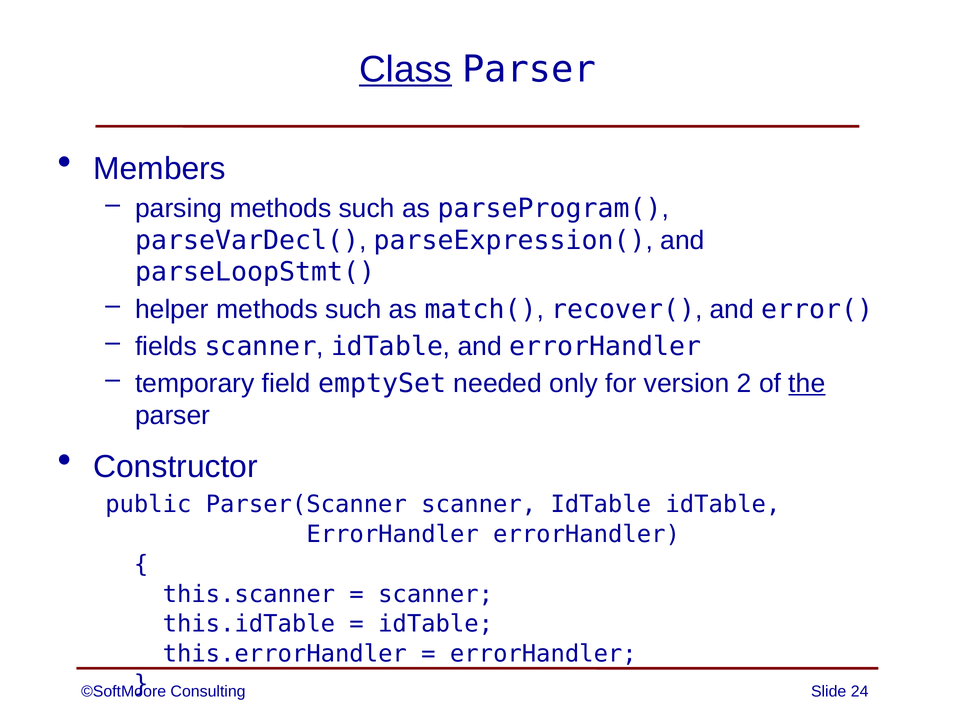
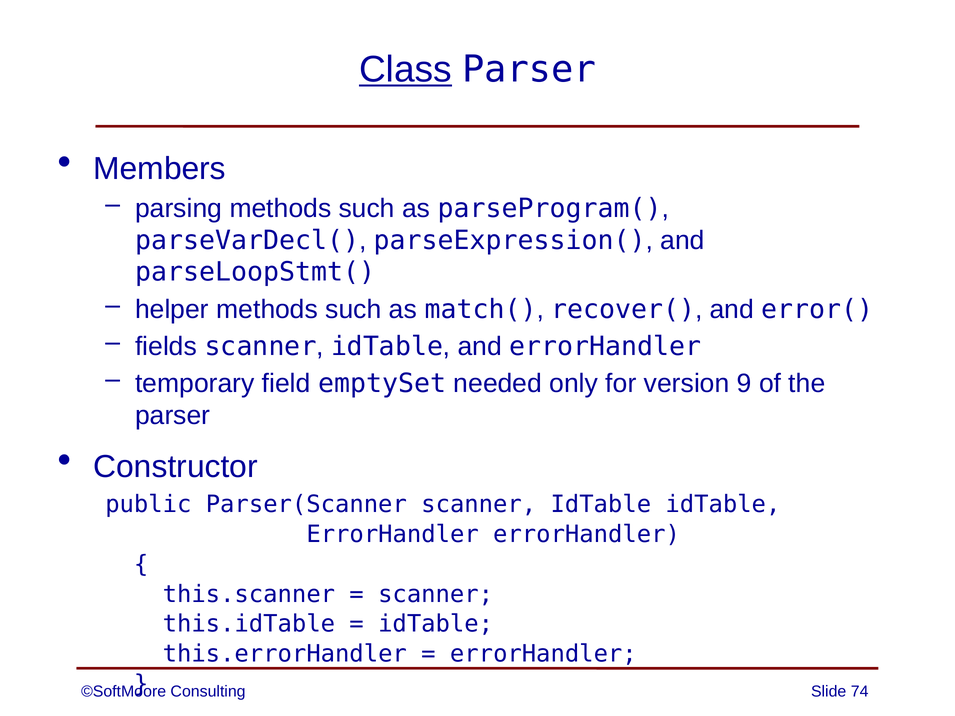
2: 2 -> 9 (744, 384)
the underline: present -> none (807, 384)
24: 24 -> 74 (860, 692)
